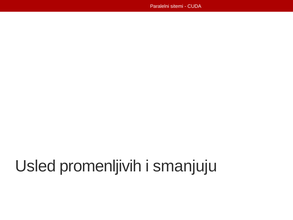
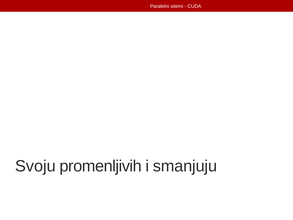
Usled: Usled -> Svoju (35, 166)
